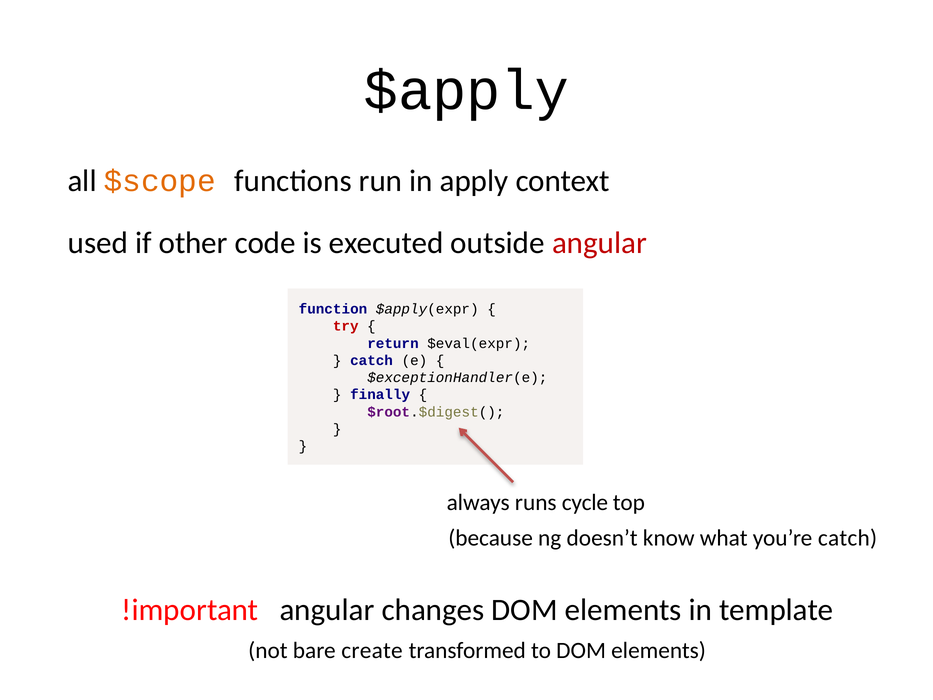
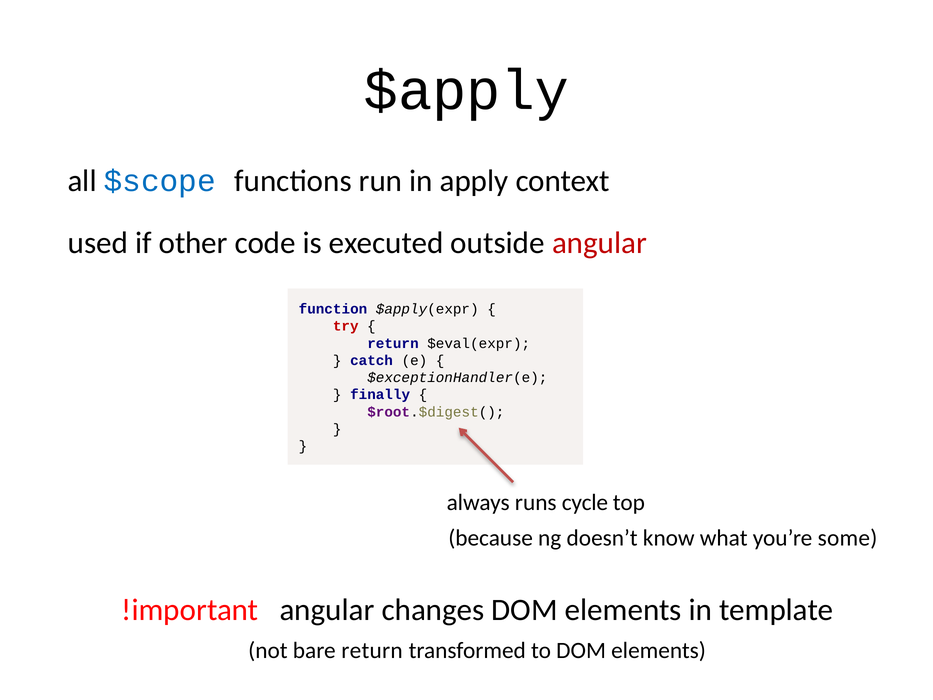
$scope colour: orange -> blue (160, 181)
you’re catch: catch -> some (848, 538)
bare create: create -> return (372, 650)
